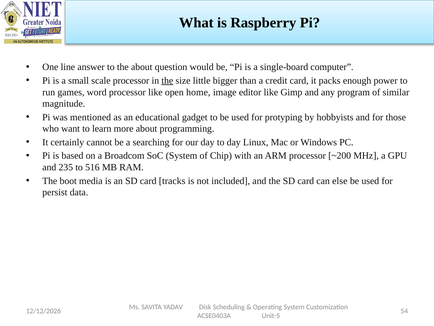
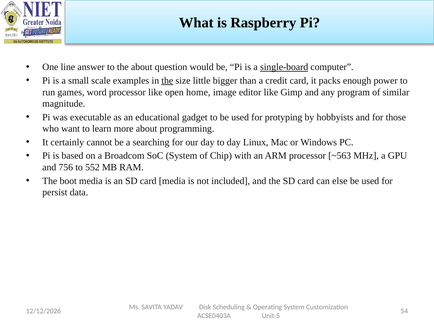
single-board underline: none -> present (284, 67)
scale processor: processor -> examples (131, 80)
mentioned: mentioned -> executable (91, 117)
~200: ~200 -> ~563 (340, 156)
235: 235 -> 756 (66, 167)
516: 516 -> 552 (92, 167)
card tracks: tracks -> media (172, 181)
